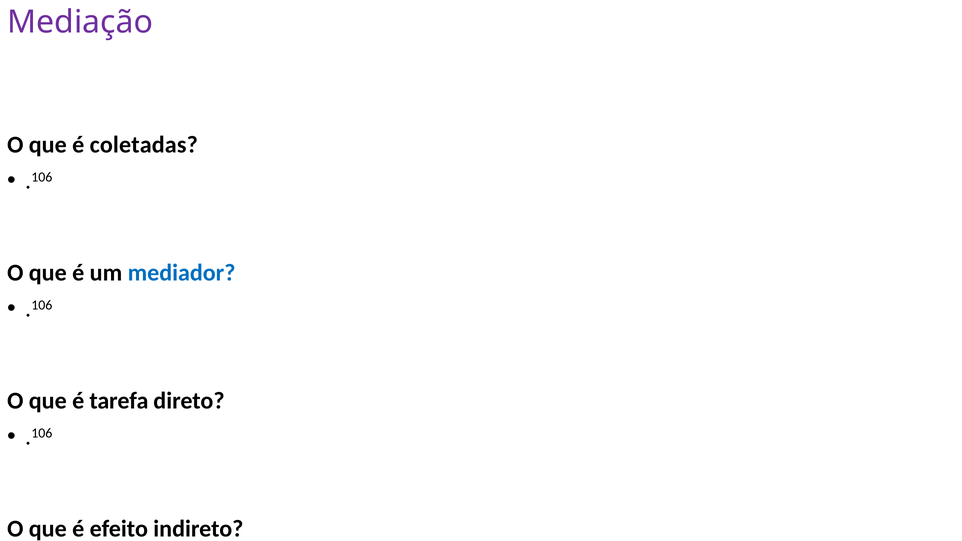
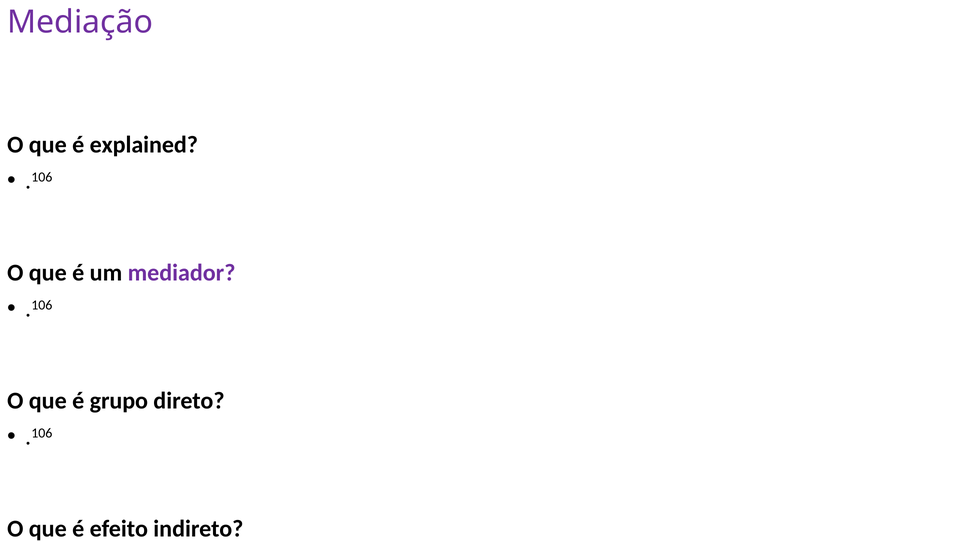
coletadas: coletadas -> explained (144, 145)
mediador colour: blue -> purple (182, 273)
tarefa: tarefa -> grupo (119, 401)
